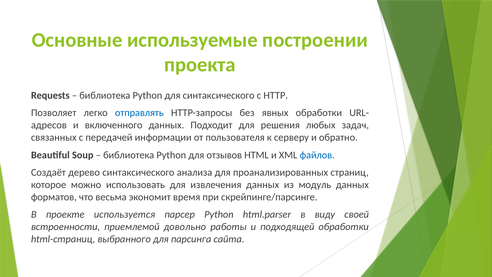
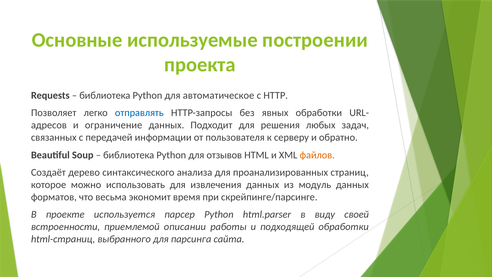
для синтаксического: синтаксического -> автоматическое (219, 95)
включенного: включенного -> ограничение (114, 125)
файлов colour: blue -> orange (317, 155)
довольно: довольно -> описании (185, 227)
